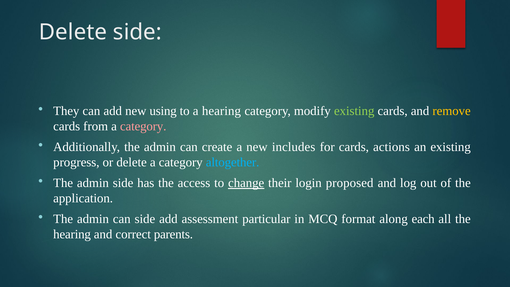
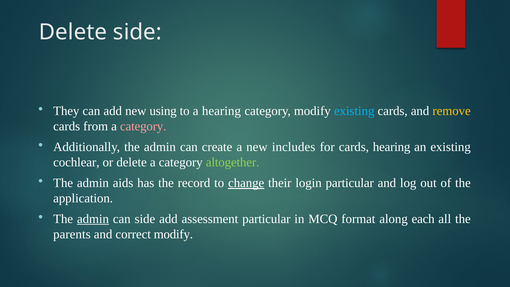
existing colour: light green -> light blue (354, 111)
cards actions: actions -> hearing (392, 147)
progress: progress -> cochlear (76, 162)
altogether colour: light blue -> light green (233, 162)
admin side: side -> aids (123, 183)
access: access -> record (194, 183)
login proposed: proposed -> particular (350, 183)
admin underline: none -> present (93, 219)
hearing: hearing -> parents (72, 234)
correct parents: parents -> modify (173, 234)
